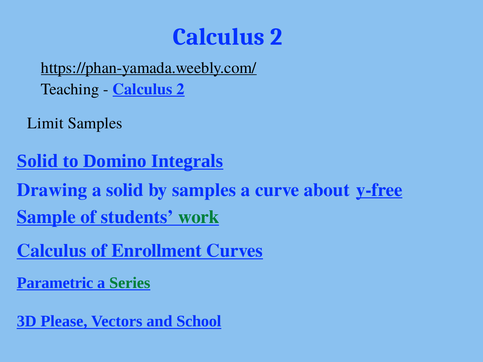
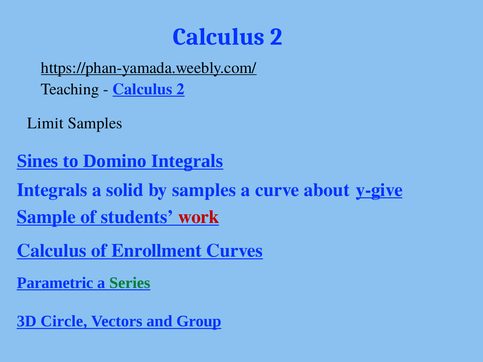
Solid: Solid -> Sines (38, 161)
Drawing: Drawing -> Integrals (52, 190)
y-free: y-free -> y-give (379, 190)
work colour: green -> red (199, 217)
Please: Please -> Circle (64, 322)
School: School -> Group (199, 322)
